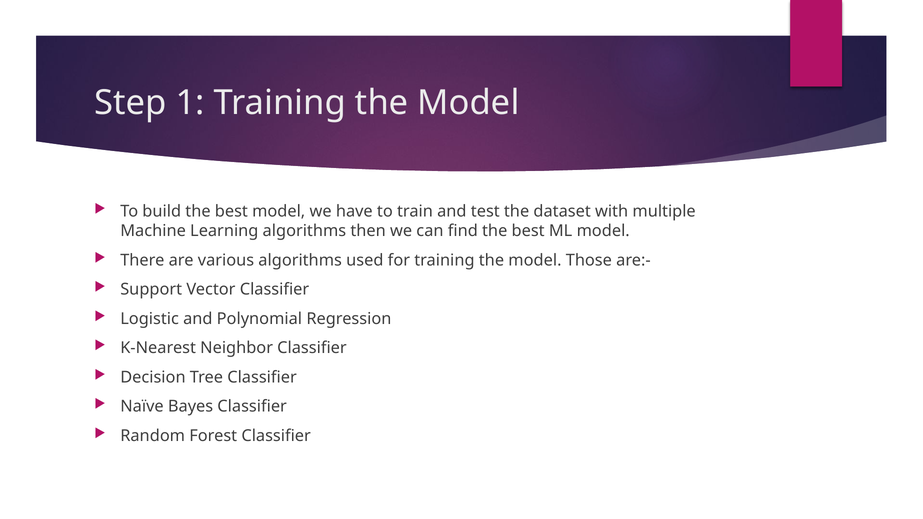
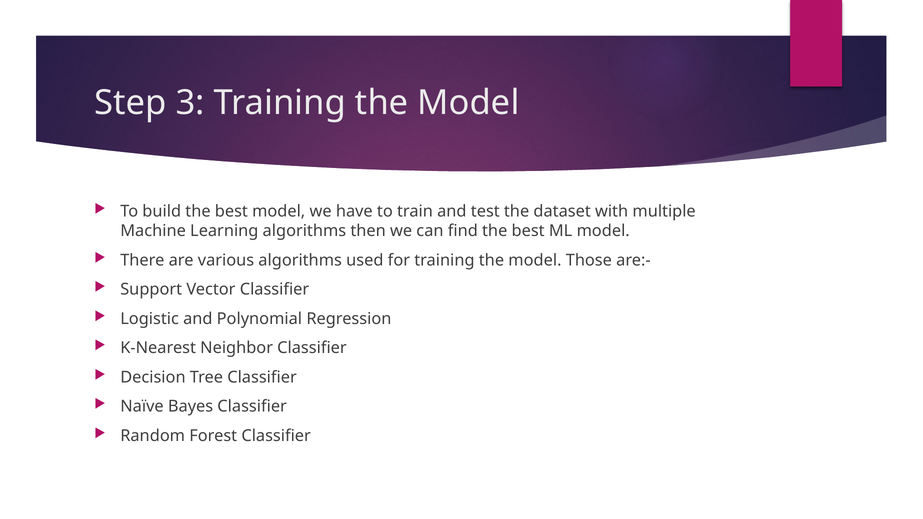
1: 1 -> 3 (190, 103)
